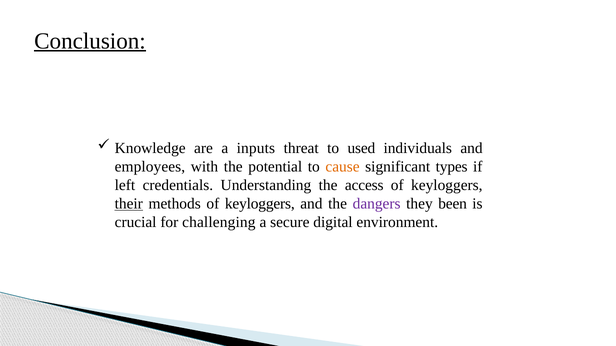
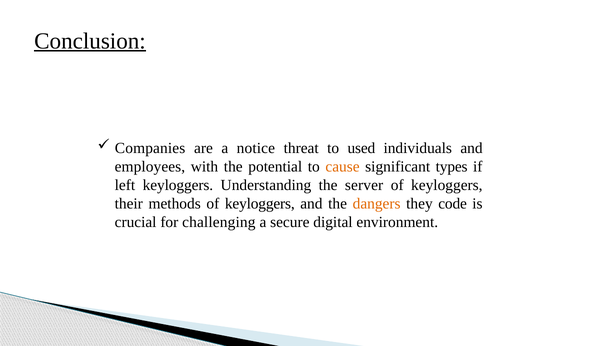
Knowledge: Knowledge -> Companies (150, 149)
inputs: inputs -> notice (256, 149)
left credentials: credentials -> keyloggers (178, 185)
access: access -> server (364, 185)
their underline: present -> none (129, 204)
dangers colour: purple -> orange (377, 204)
been: been -> code (453, 204)
